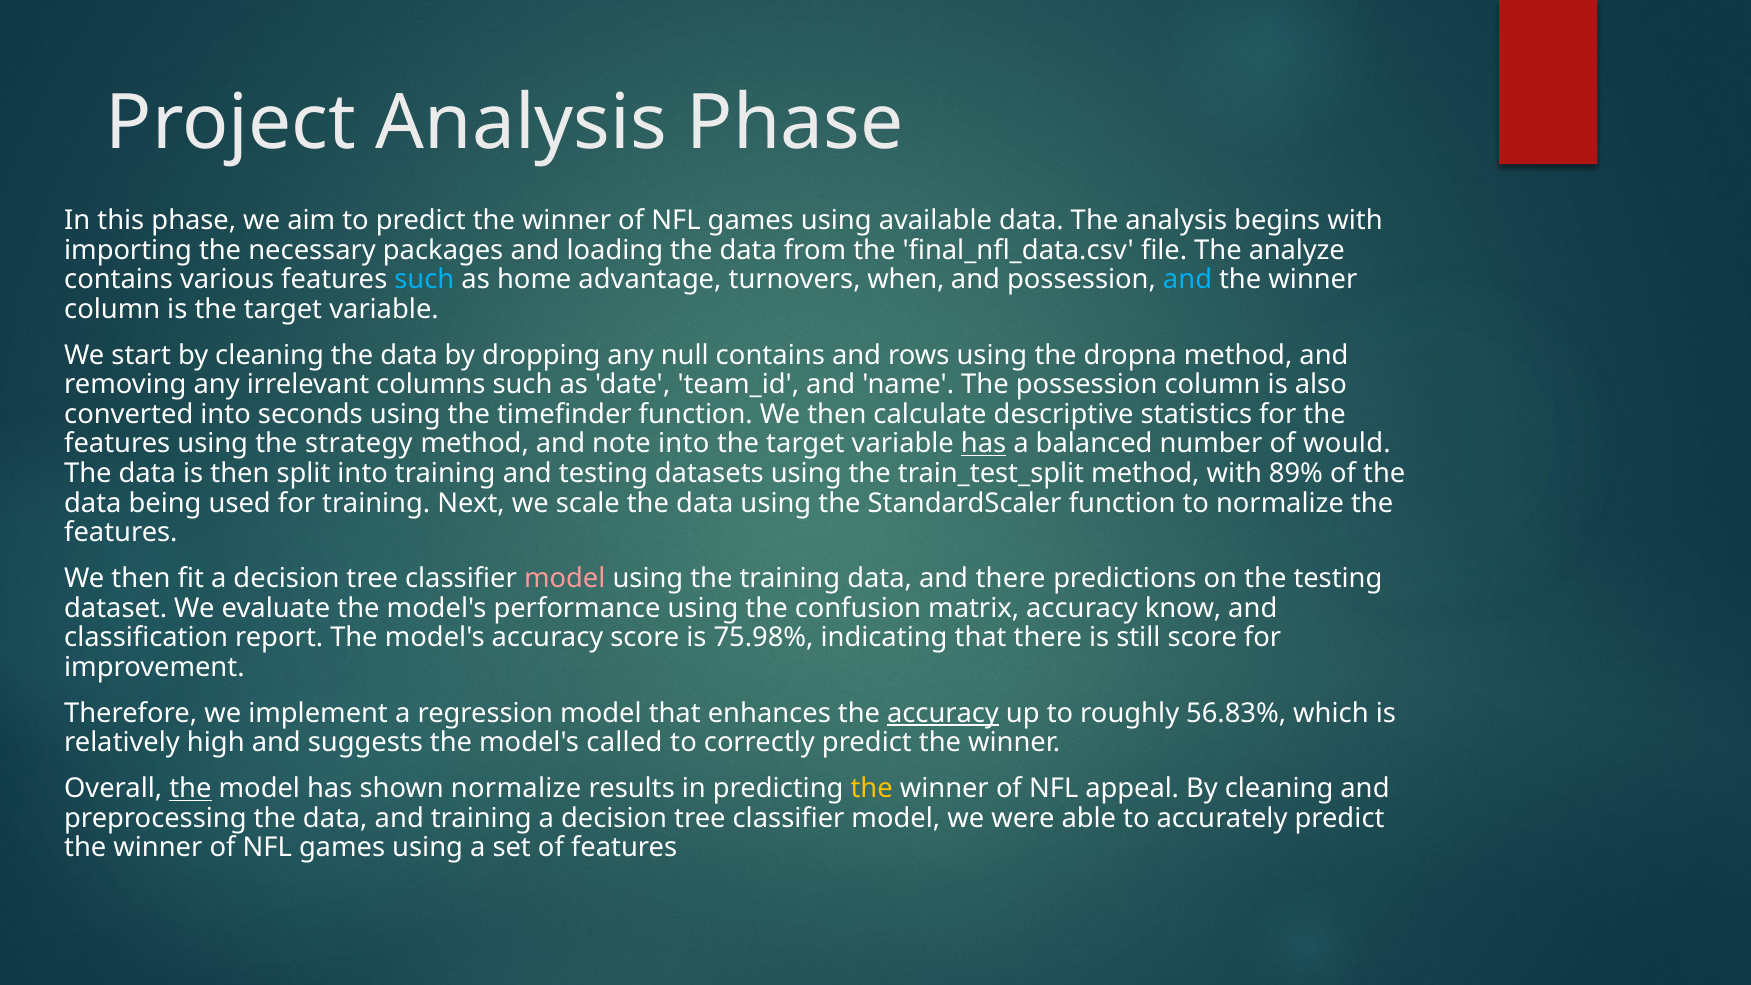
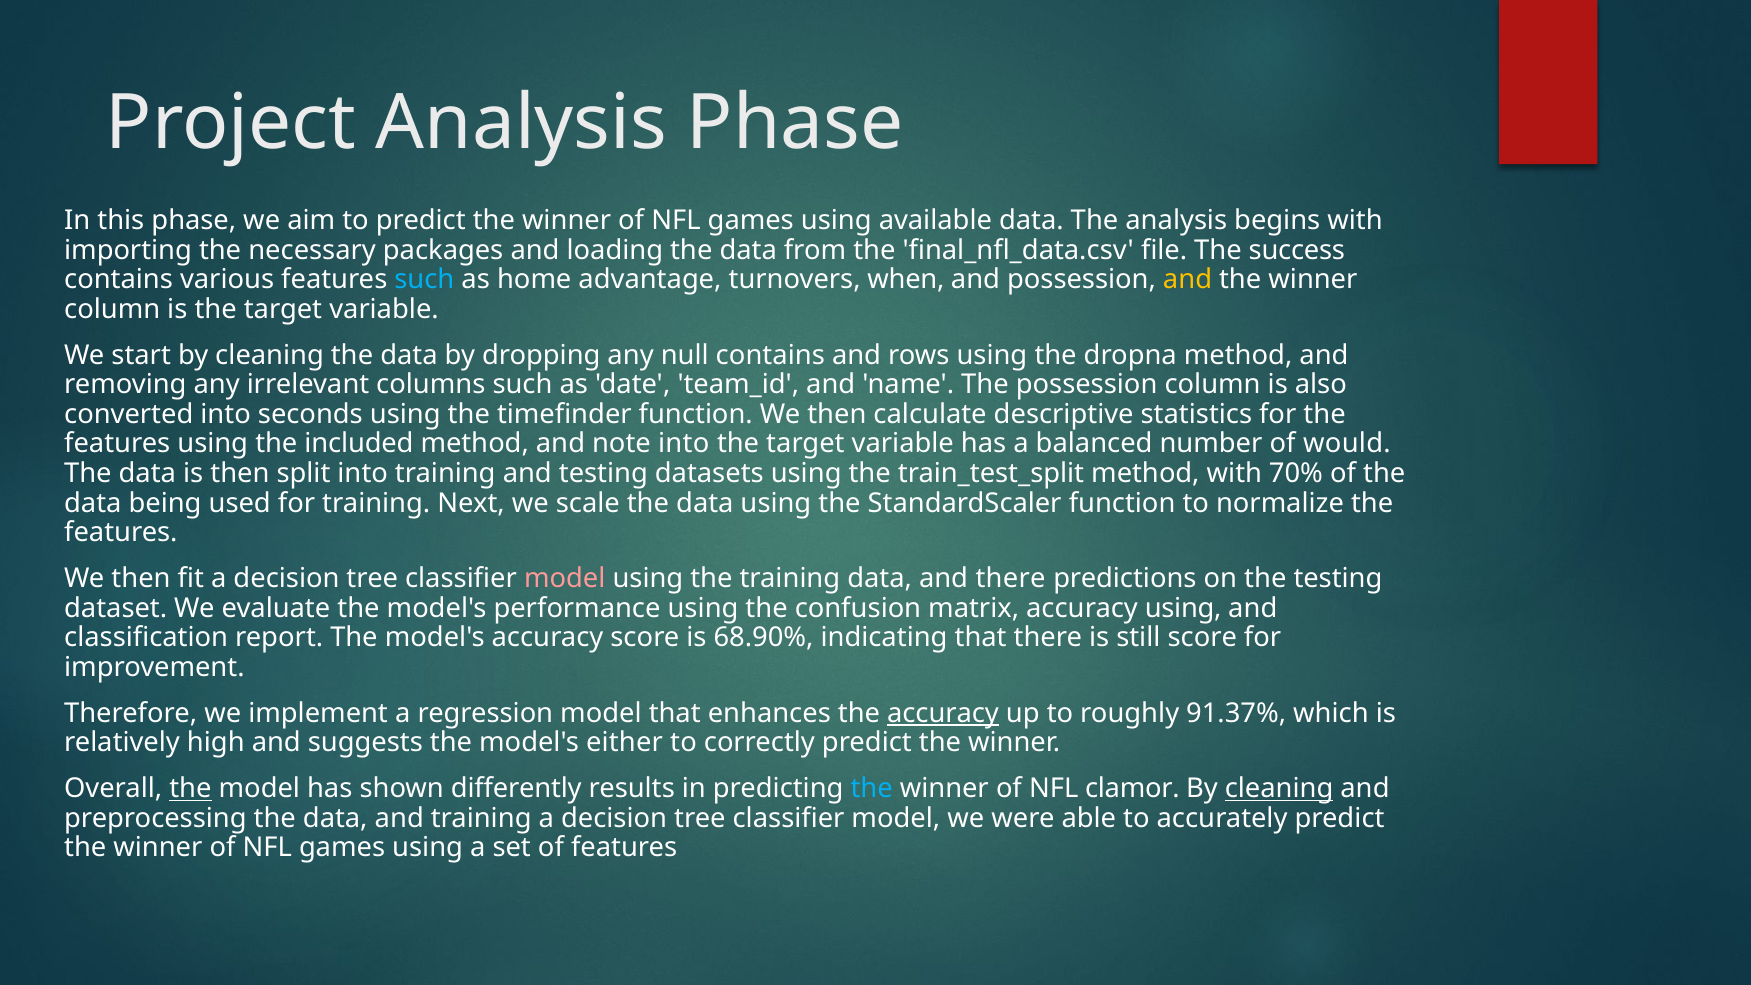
analyze: analyze -> success (1297, 250)
and colour: light blue -> yellow (1188, 280)
strategy: strategy -> included (359, 444)
has underline: present -> none (984, 444)
89%: 89% -> 70% (1296, 473)
accuracy know: know -> using (1183, 608)
75.98%: 75.98% -> 68.90% (764, 638)
56.83%: 56.83% -> 91.37% (1236, 713)
called: called -> either (625, 743)
shown normalize: normalize -> differently (516, 789)
the colour: yellow -> light blue (872, 789)
appeal: appeal -> clamor (1132, 789)
cleaning underline: none -> present (1279, 789)
